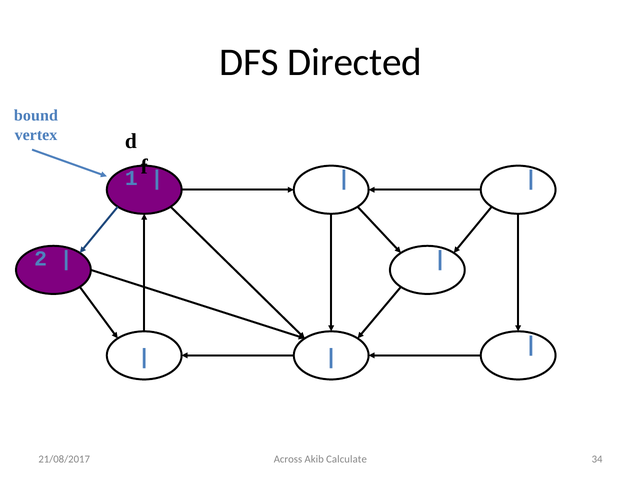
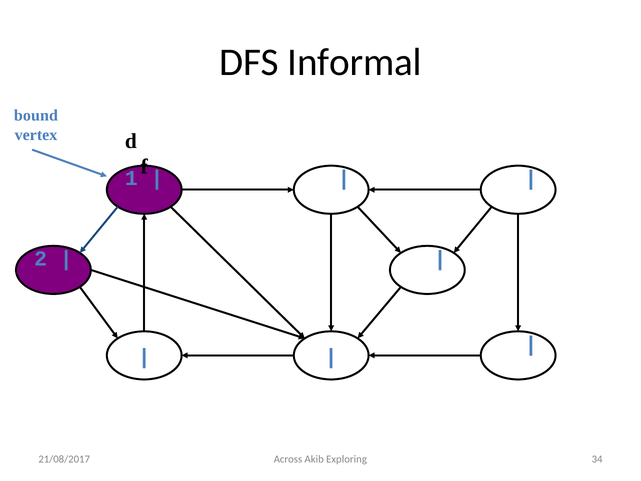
Directed: Directed -> Informal (355, 62)
Calculate: Calculate -> Exploring (347, 459)
